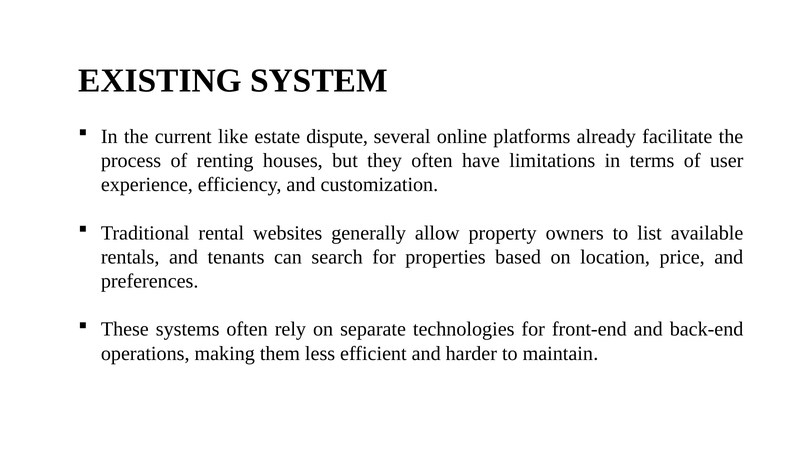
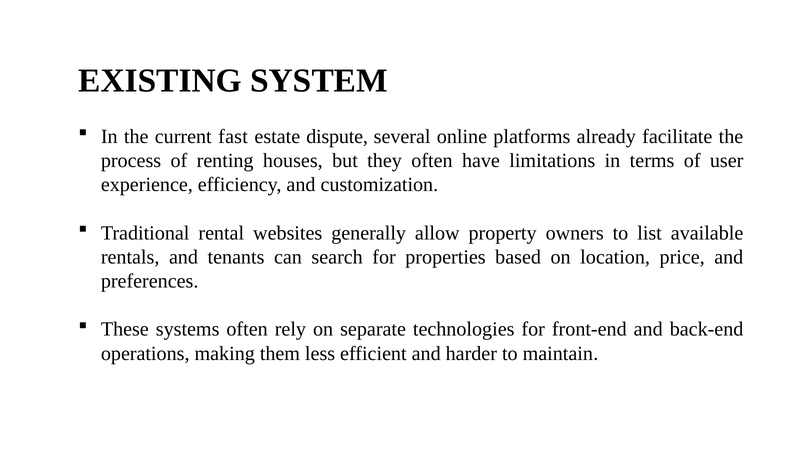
like: like -> fast (233, 137)
